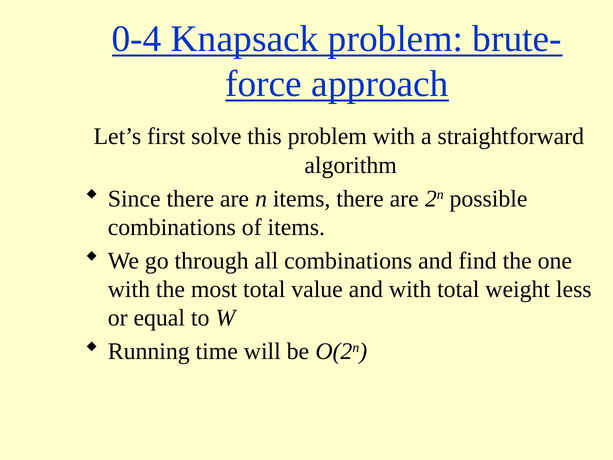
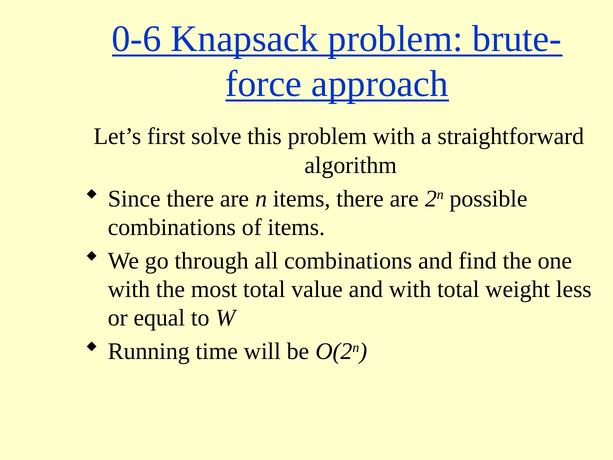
0-4: 0-4 -> 0-6 (137, 39)
